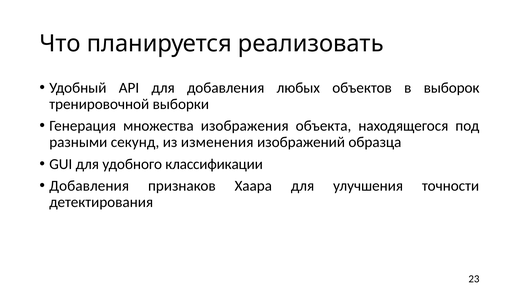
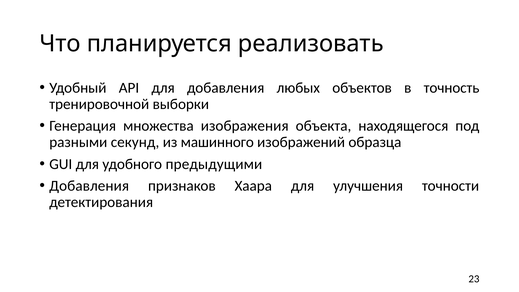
выборок: выборок -> точность (452, 88)
изменения: изменения -> машинного (217, 142)
классификации: классификации -> предыдущими (214, 164)
